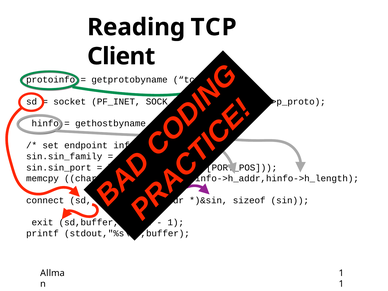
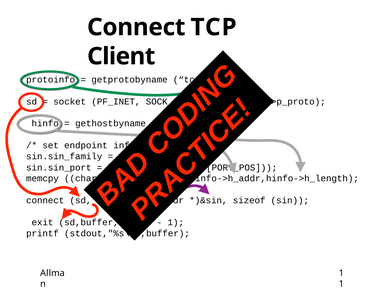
Reading: Reading -> Connect (136, 27)
